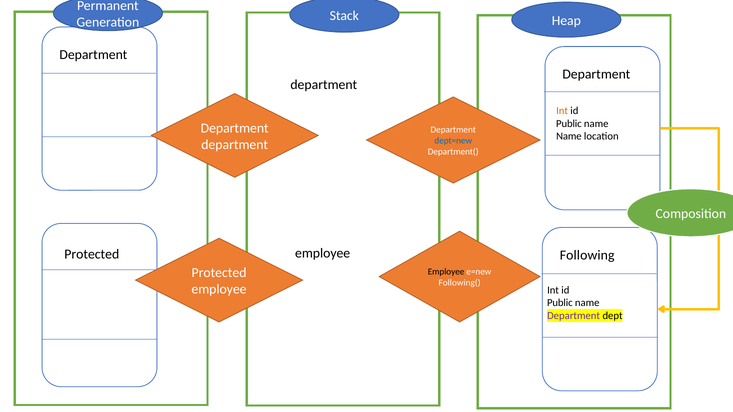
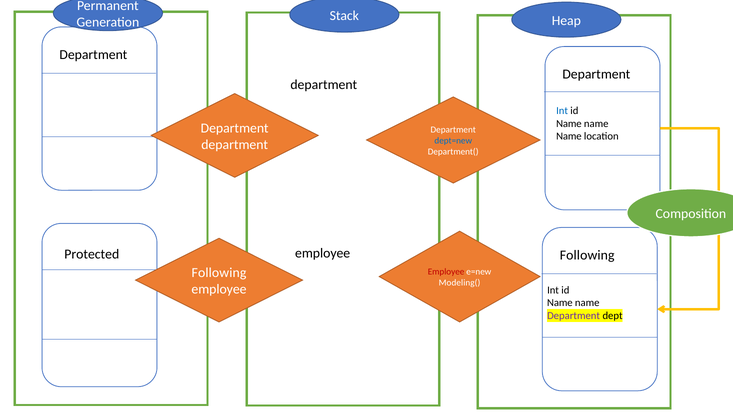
Int colour: orange -> blue (562, 111)
Public: Public -> Name (569, 124)
Protected: Protected -> Following (219, 273)
Employee colour: black -> red (446, 272)
Following(: Following( -> Modeling( (460, 283)
Public: Public -> Name (560, 303)
